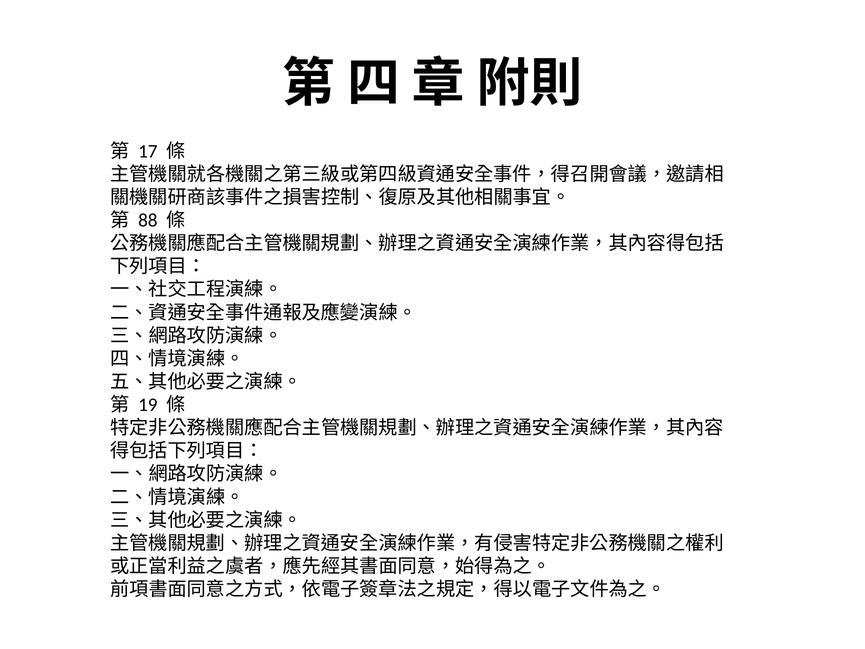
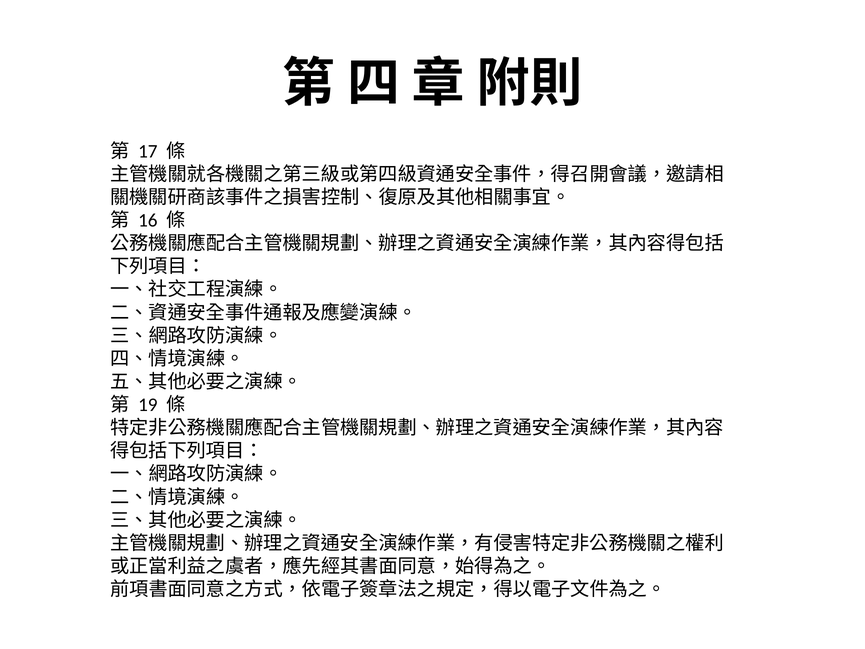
88: 88 -> 16 (148, 220)
